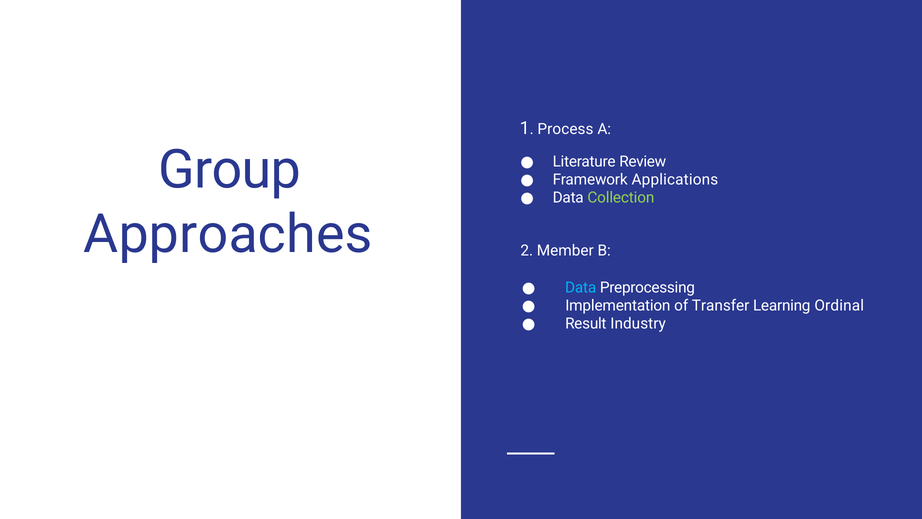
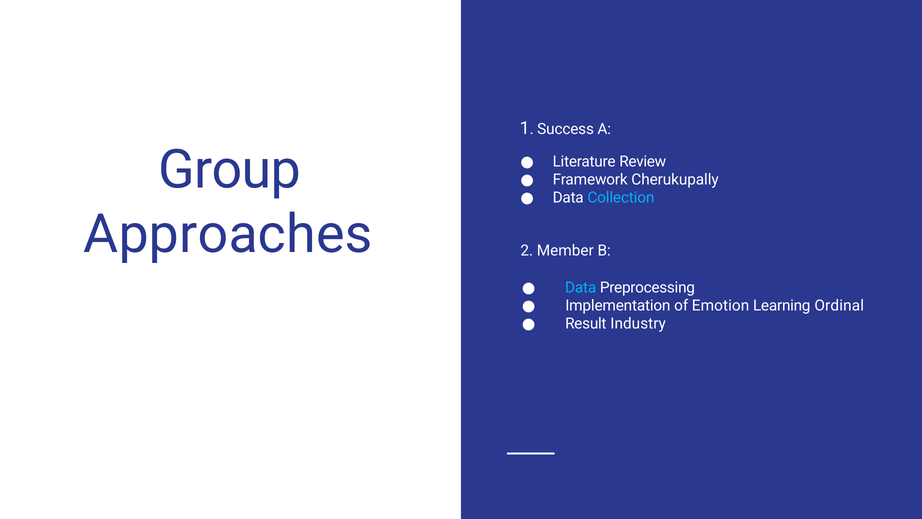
Process: Process -> Success (566, 129)
Applications: Applications -> Cherukupally (675, 180)
Collection colour: light green -> light blue (621, 198)
Transfer: Transfer -> Emotion (721, 306)
